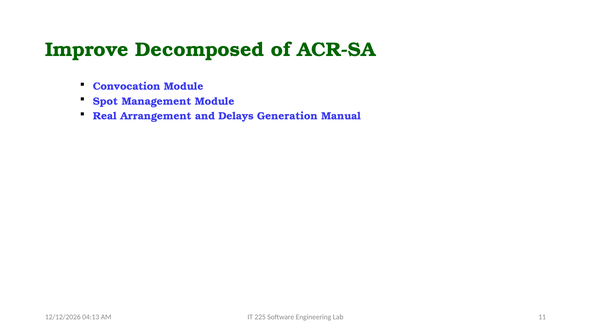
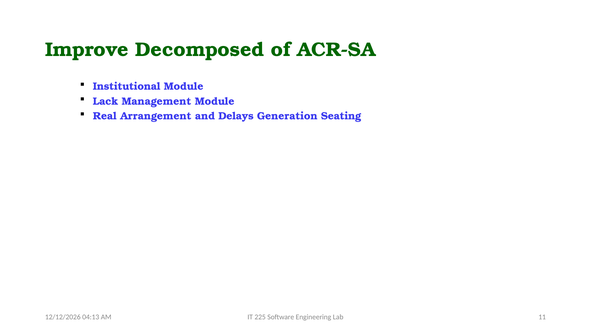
Convocation: Convocation -> Institutional (127, 86)
Spot: Spot -> Lack (105, 101)
Manual: Manual -> Seating (341, 116)
